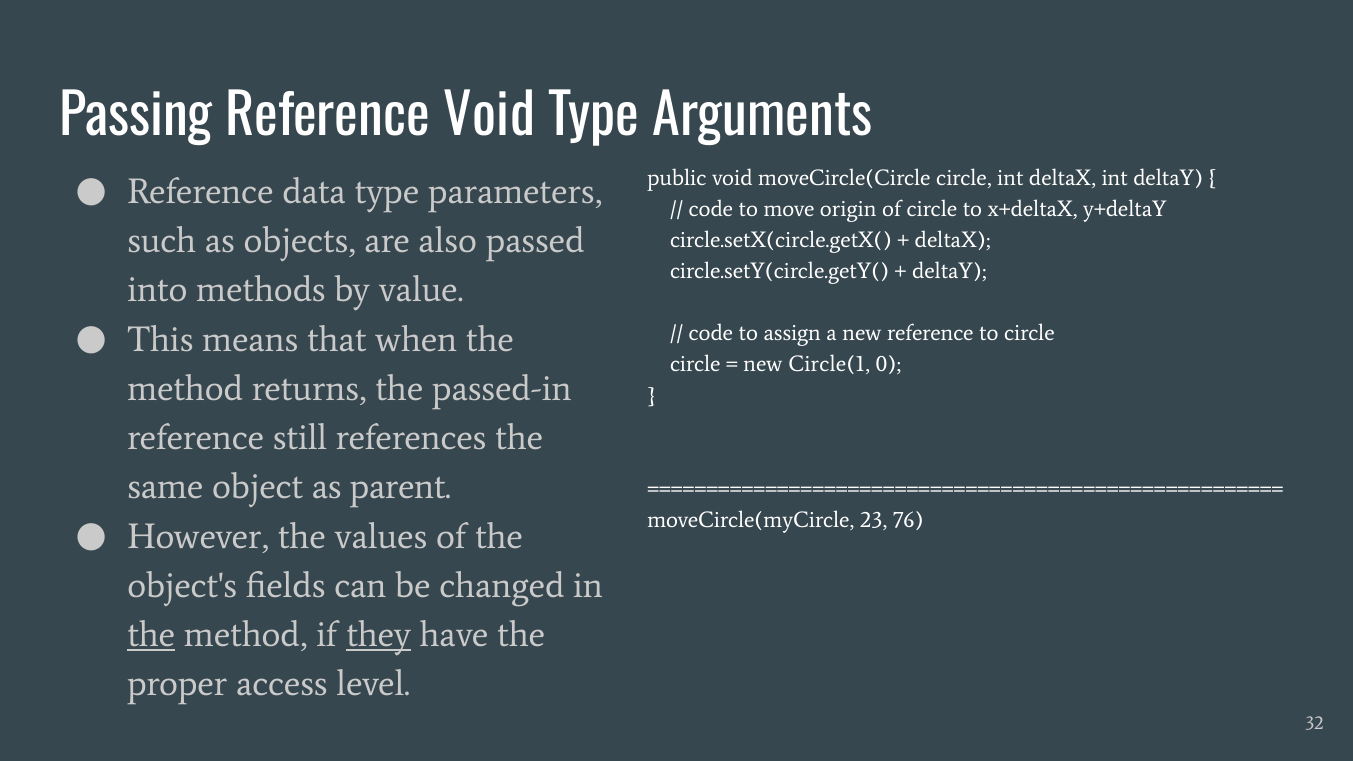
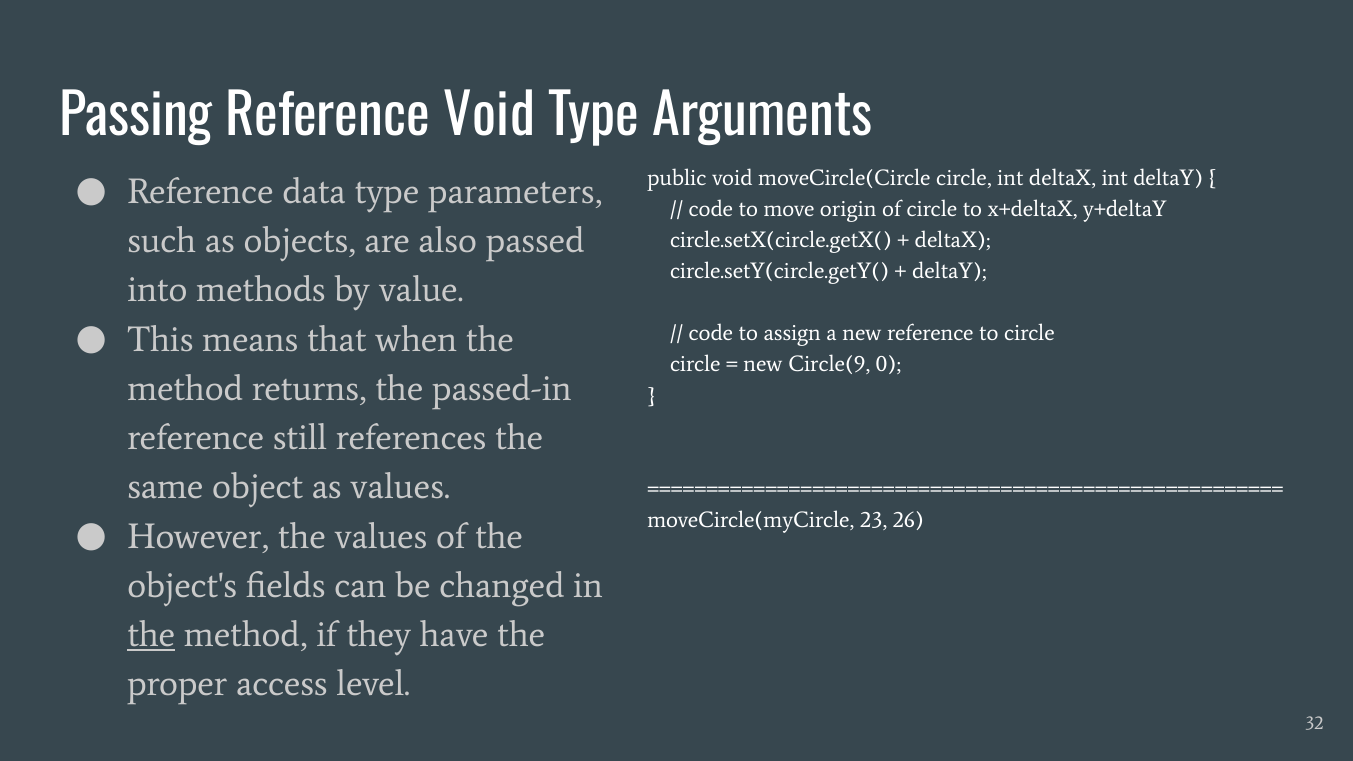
Circle(1: Circle(1 -> Circle(9 (829, 365)
as parent: parent -> values (400, 487)
76: 76 -> 26 (908, 520)
they underline: present -> none (379, 635)
